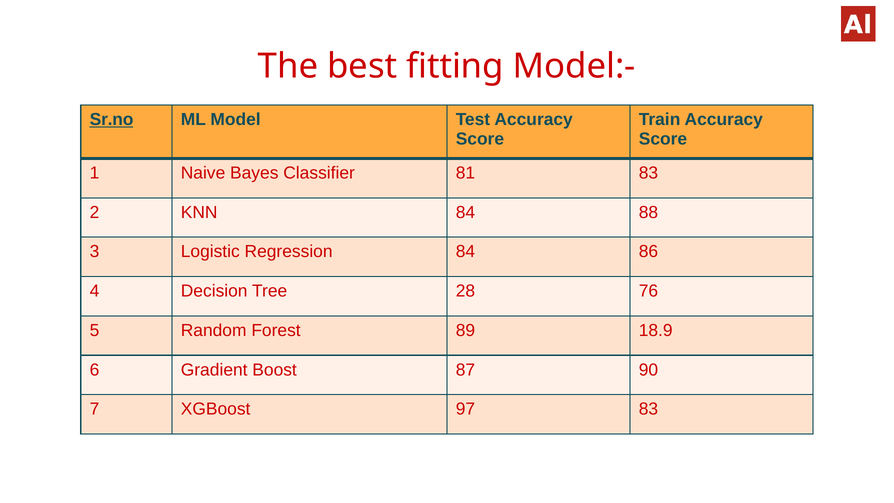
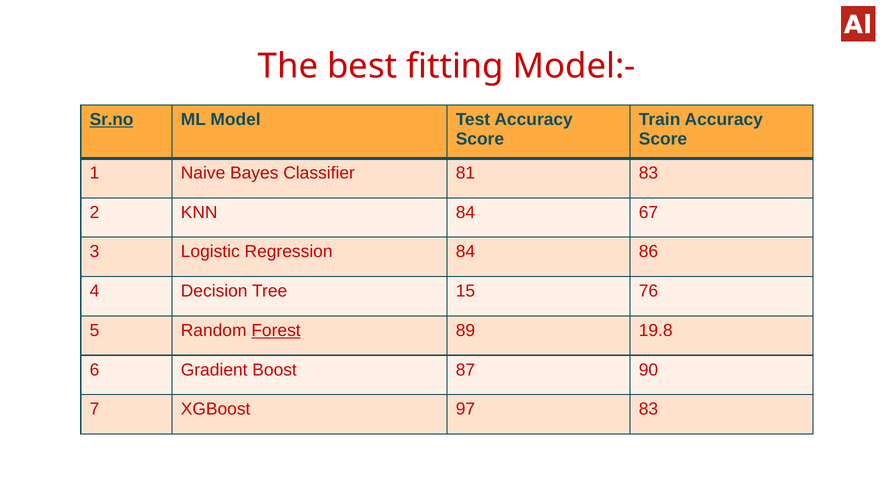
88: 88 -> 67 (648, 212)
28: 28 -> 15 (465, 291)
Forest underline: none -> present (276, 330)
18.9: 18.9 -> 19.8 (656, 330)
